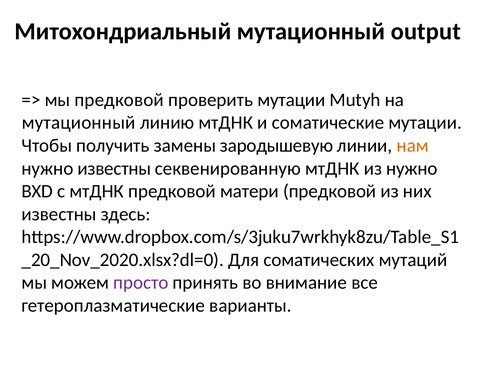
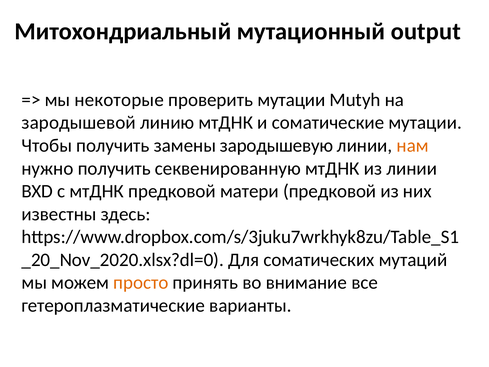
мы предковой: предковой -> некоторые (119, 100)
мутационный: мутационный -> зародышевой (79, 123)
нужно известны: известны -> получить (114, 168)
из нужно: нужно -> линии (412, 168)
просто colour: purple -> orange (141, 282)
